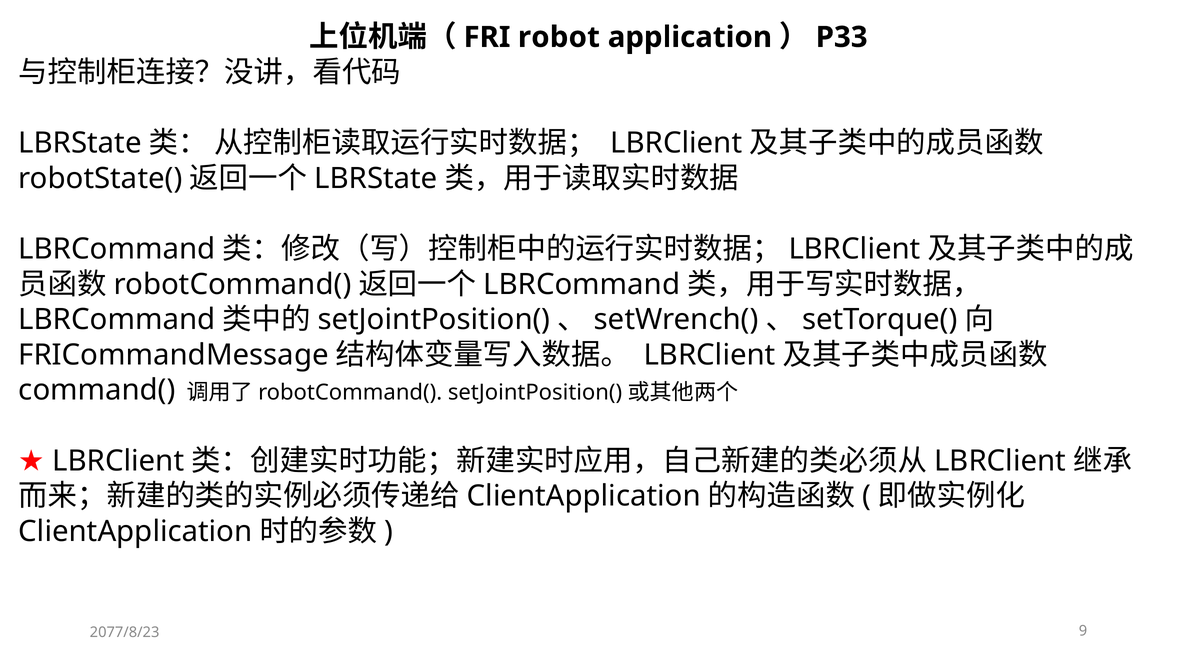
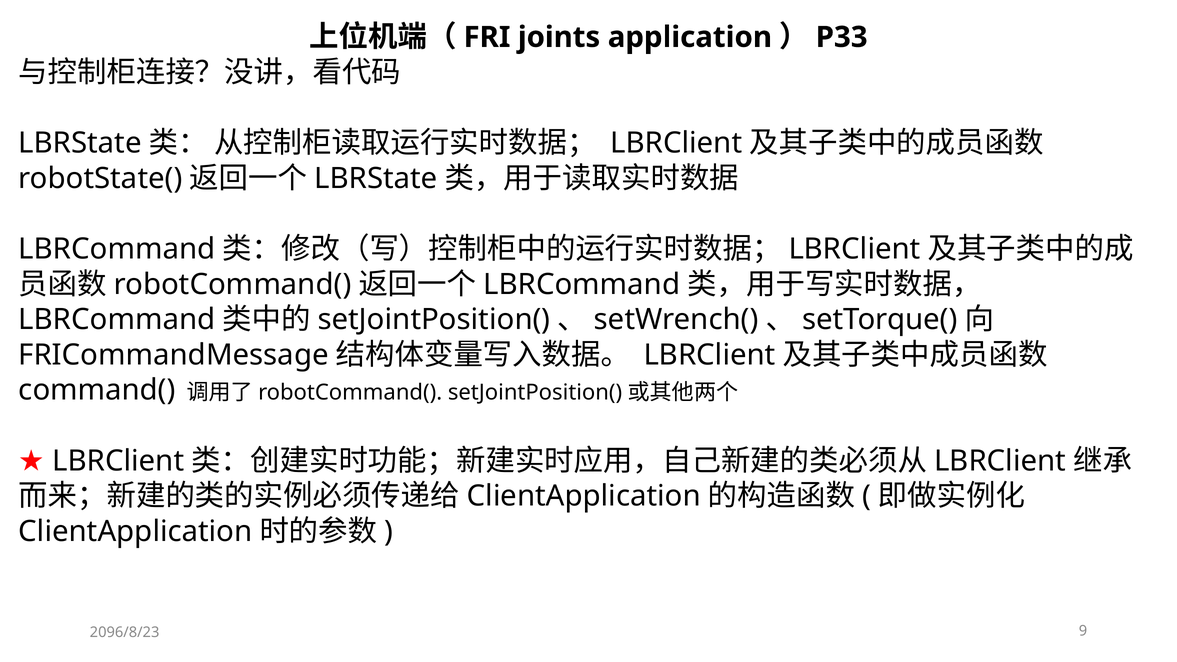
robot: robot -> joints (559, 37)
2077/8/23: 2077/8/23 -> 2096/8/23 (125, 632)
